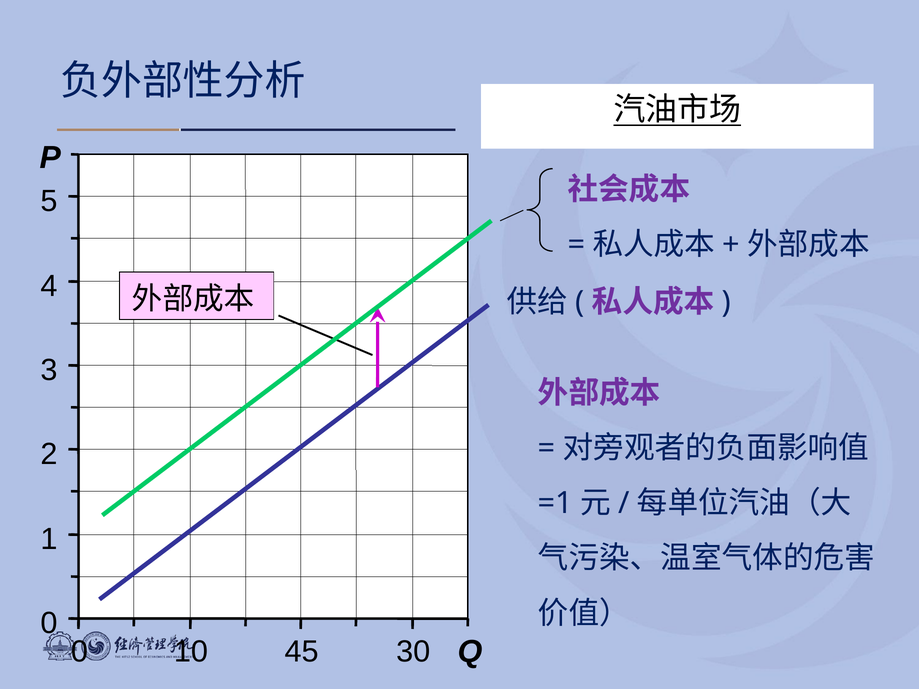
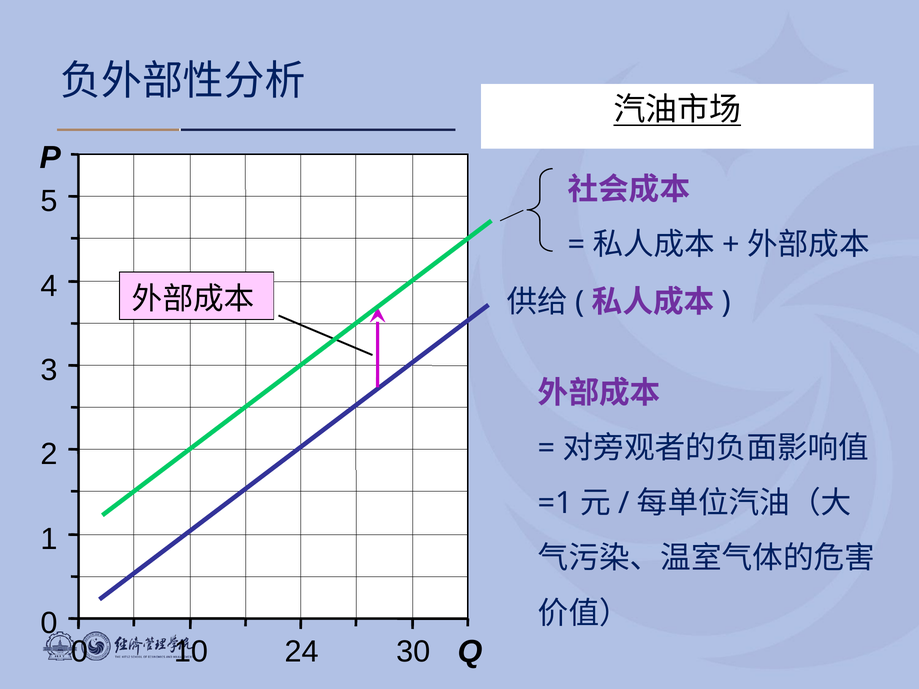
45: 45 -> 24 (302, 652)
